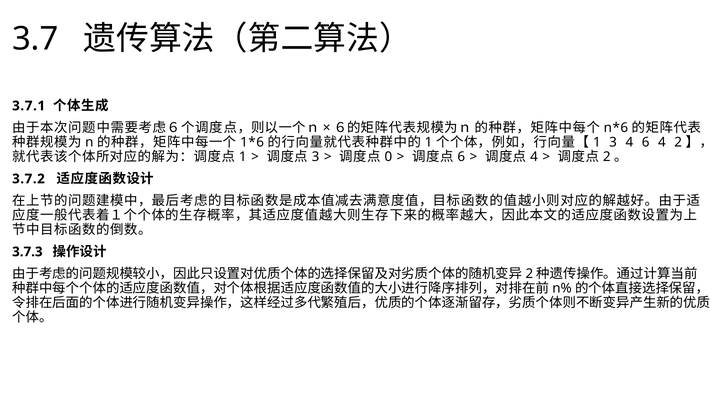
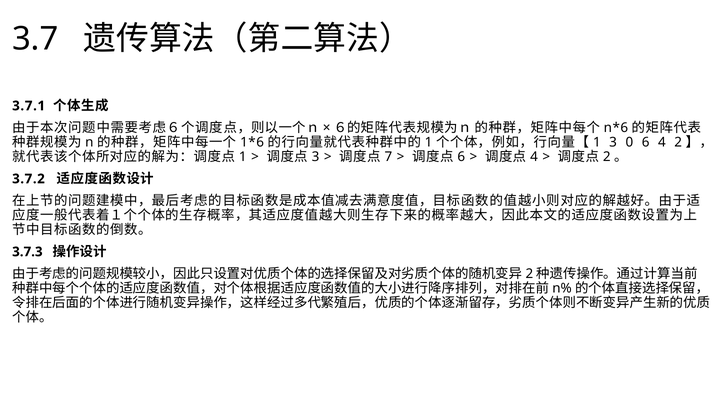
3 4: 4 -> 0 (629, 142)
0: 0 -> 7 (388, 157)
